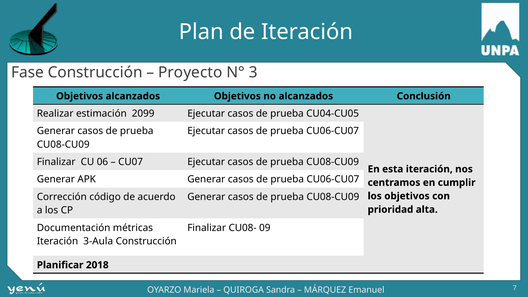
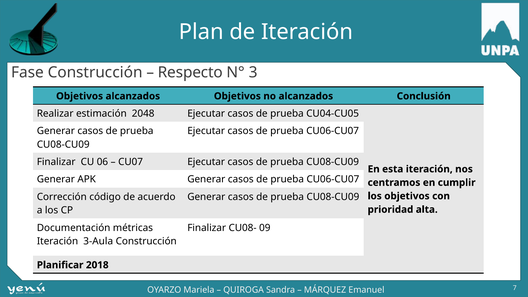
Proyecto: Proyecto -> Respecto (190, 72)
2099: 2099 -> 2048 (143, 114)
